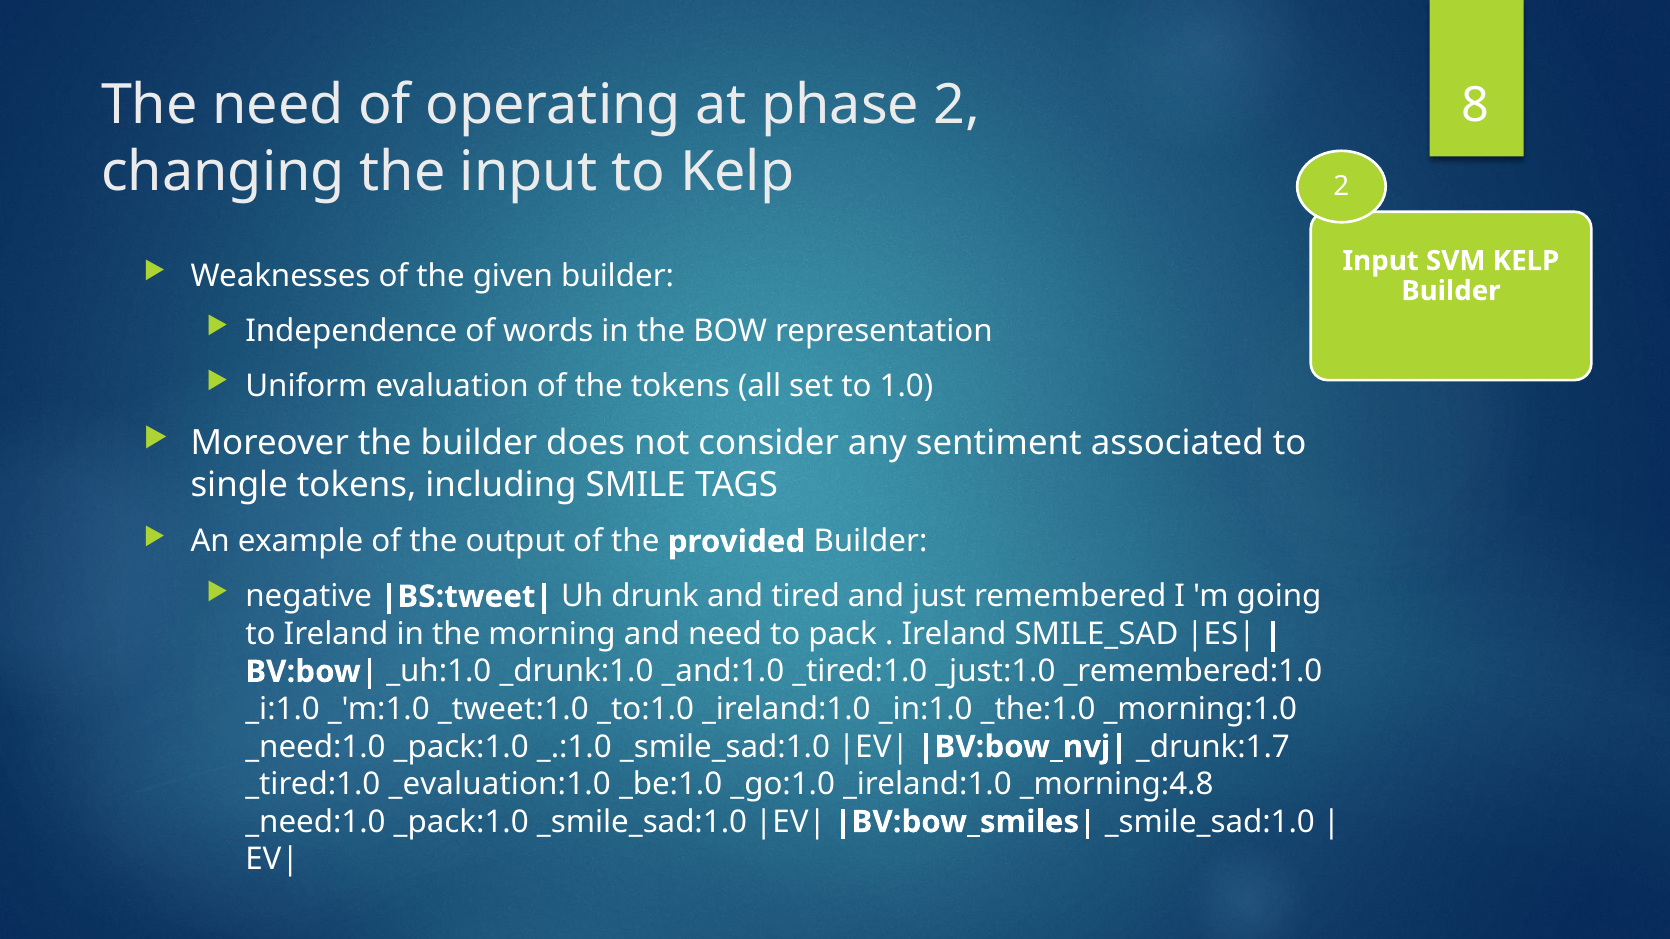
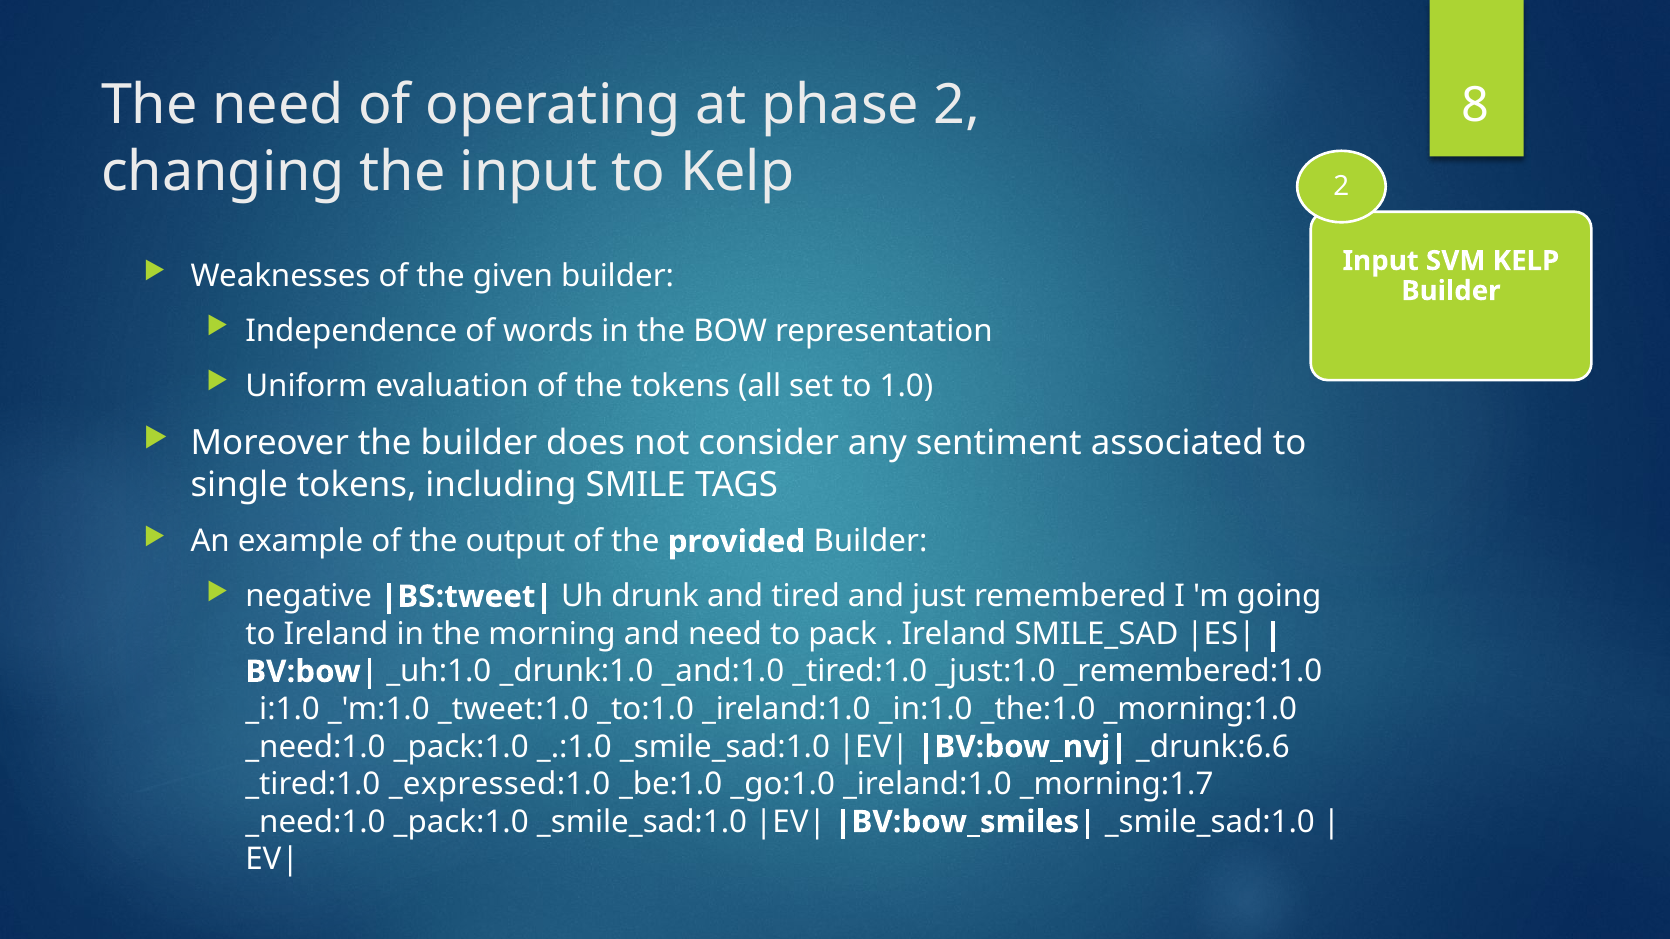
_drunk:1.7: _drunk:1.7 -> _drunk:6.6 (1213, 747)
_evaluation:1.0: _evaluation:1.0 -> _expressed:1.0 (500, 785)
_morning:4.8: _morning:4.8 -> _morning:1.7 (1117, 785)
